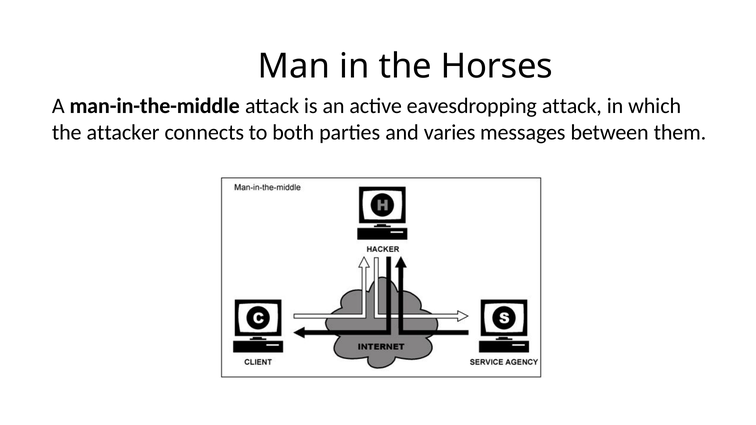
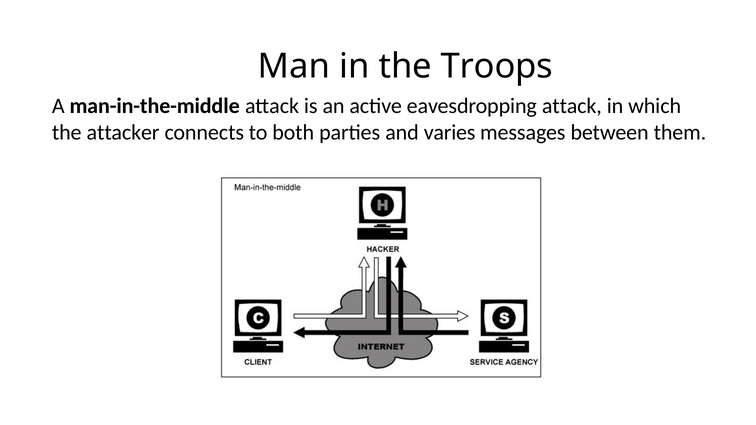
Horses: Horses -> Troops (497, 66)
